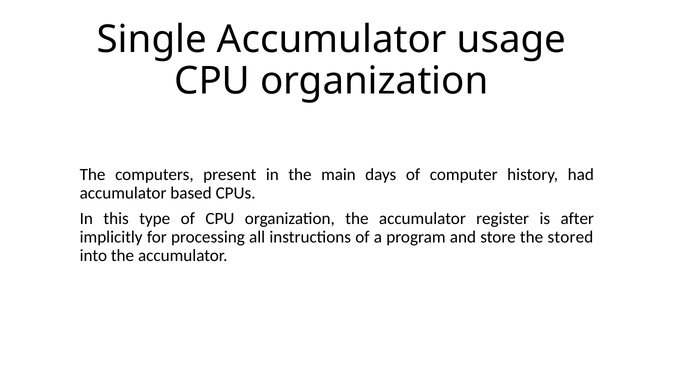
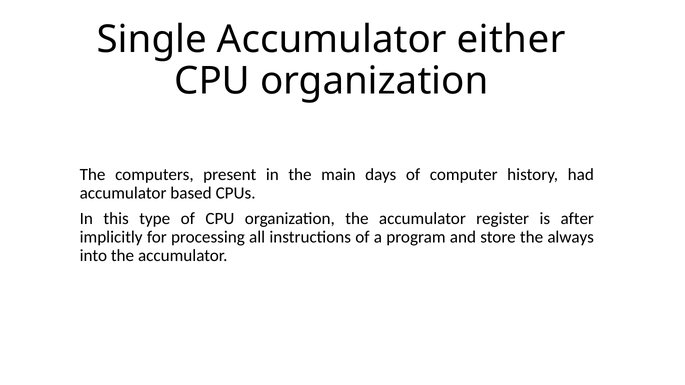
usage: usage -> either (511, 40)
stored: stored -> always (571, 238)
